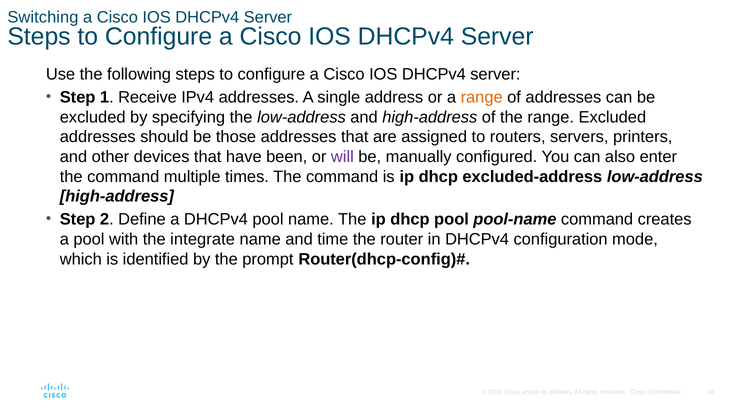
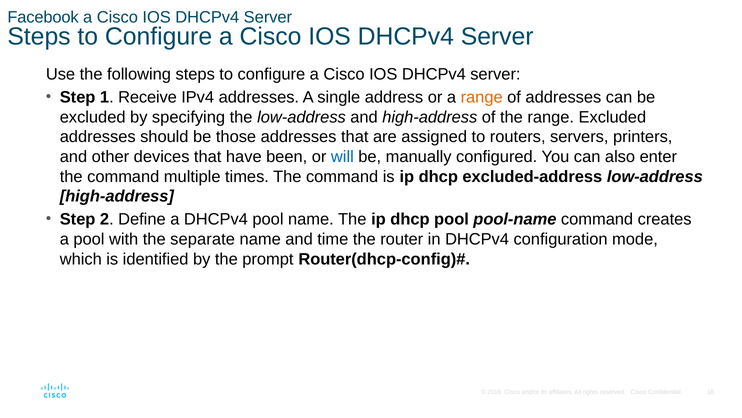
Switching: Switching -> Facebook (43, 17)
will colour: purple -> blue (342, 157)
integrate: integrate -> separate (203, 239)
